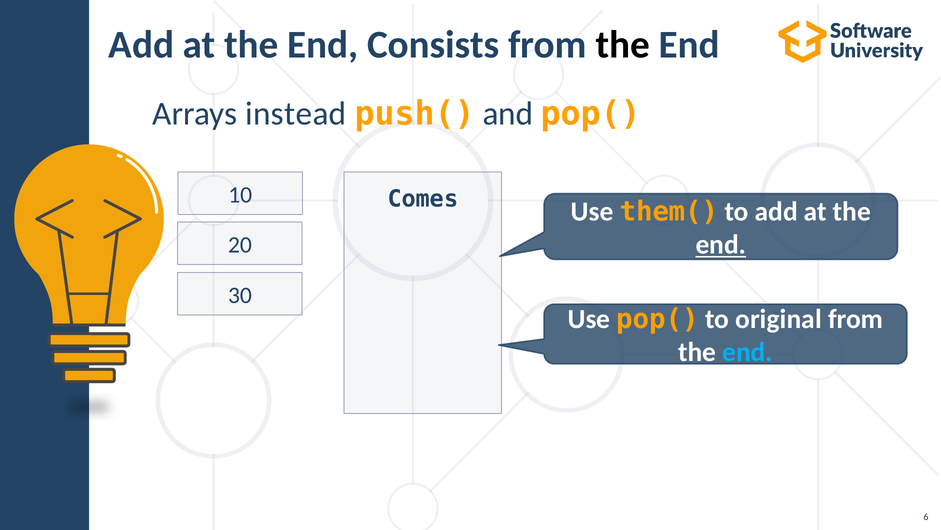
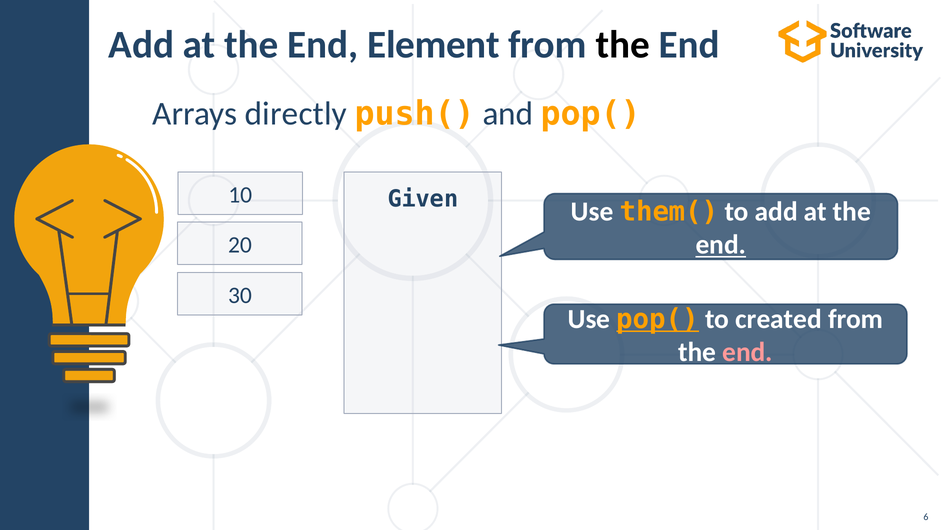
Consists: Consists -> Element (434, 45)
instead: instead -> directly (296, 114)
Comes: Comes -> Given (423, 199)
pop( underline: none -> present (658, 319)
original: original -> created (779, 319)
end colour: light blue -> pink (748, 352)
